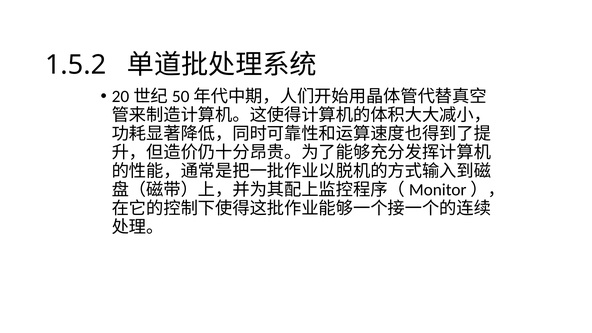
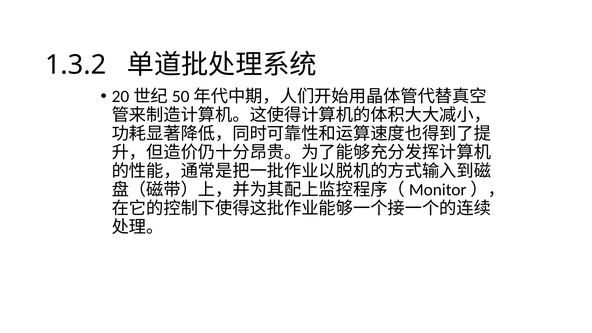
1.5.2: 1.5.2 -> 1.3.2 (76, 65)
